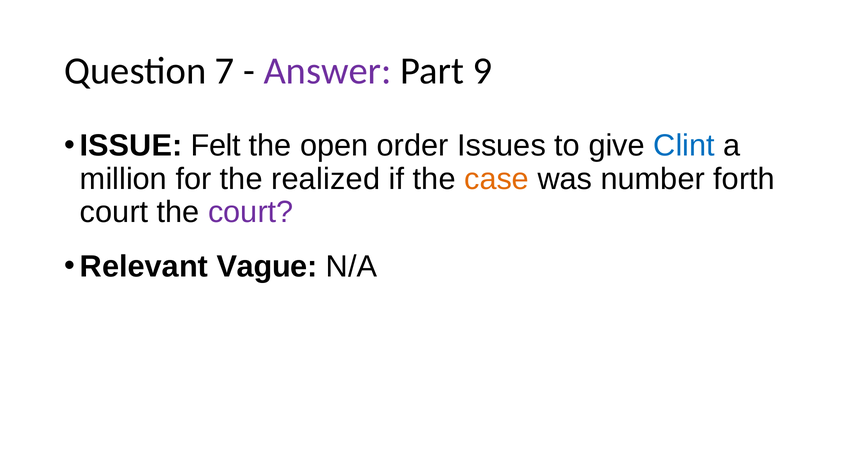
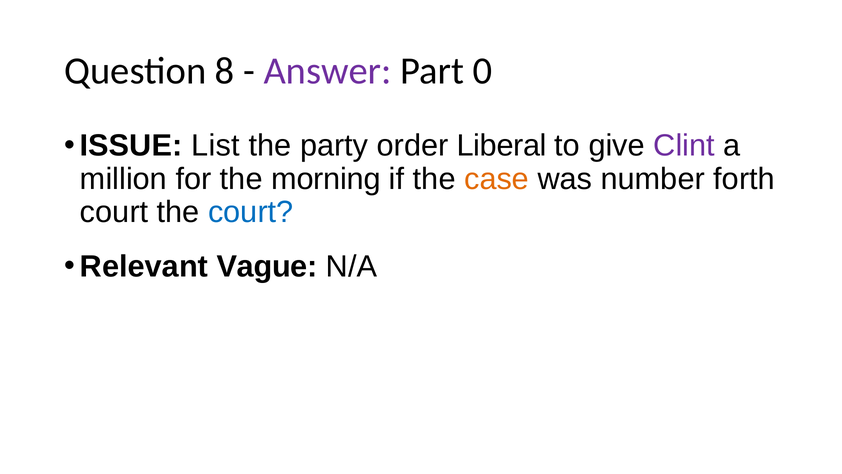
7: 7 -> 8 (225, 71)
9: 9 -> 0 (483, 71)
Felt: Felt -> List (215, 146)
open: open -> party (334, 146)
Issues: Issues -> Liberal (502, 146)
Clint colour: blue -> purple (684, 146)
realized: realized -> morning (326, 179)
court colour: purple -> blue (251, 212)
